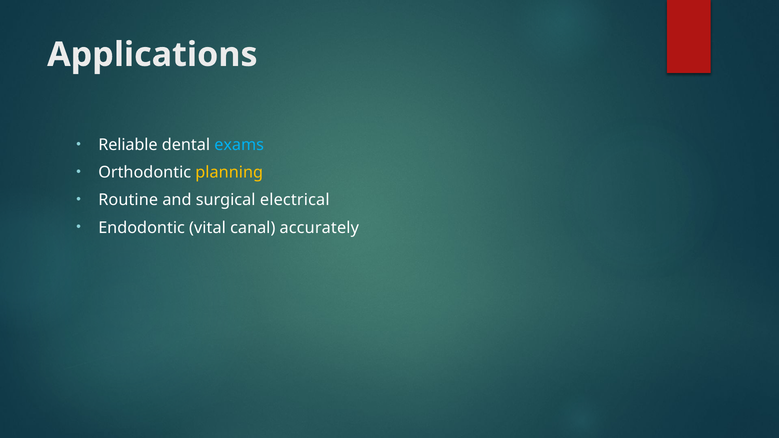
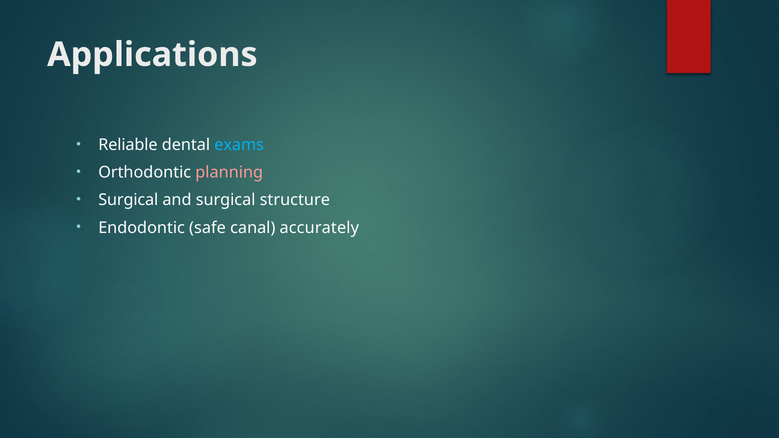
planning colour: yellow -> pink (229, 173)
Routine: Routine -> Surgical (128, 200)
electrical: electrical -> structure (295, 200)
vital: vital -> safe (207, 228)
